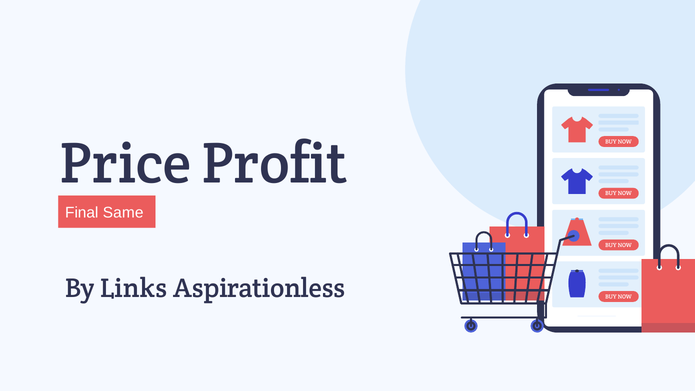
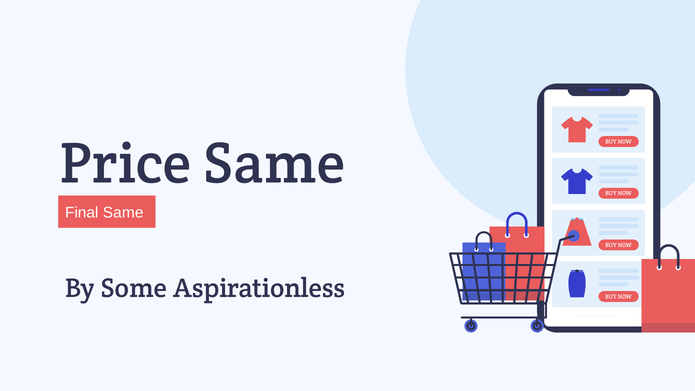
Price Profit: Profit -> Same (274, 164)
Links: Links -> Some (134, 288)
